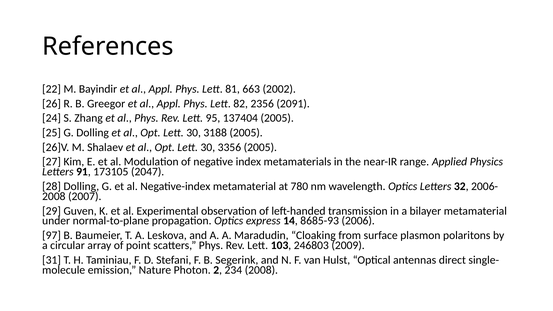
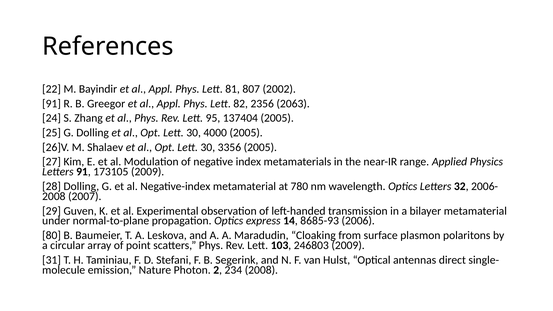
663: 663 -> 807 (251, 89)
26: 26 -> 91 (52, 104)
2091: 2091 -> 2063 (293, 104)
3188: 3188 -> 4000 (215, 133)
173105 2047: 2047 -> 2009 (148, 172)
97: 97 -> 80 (52, 235)
